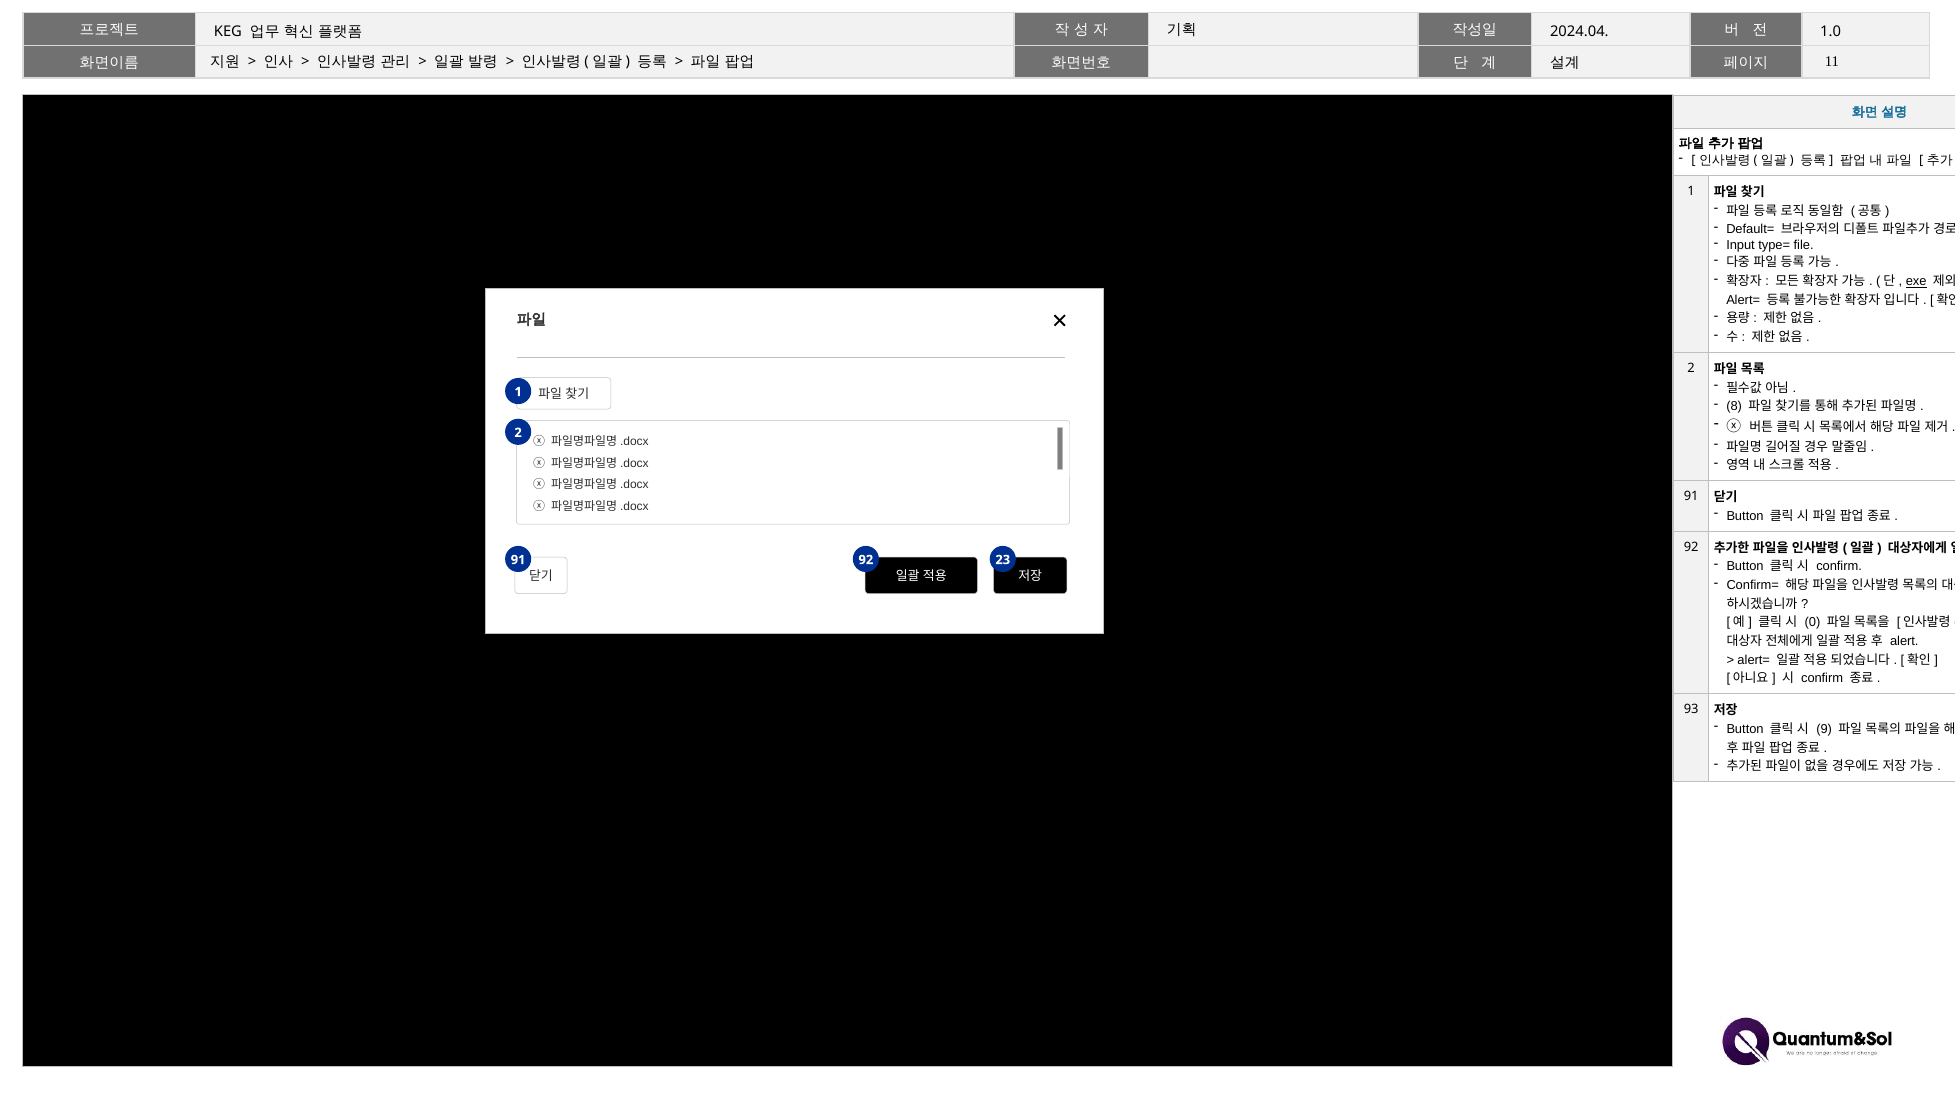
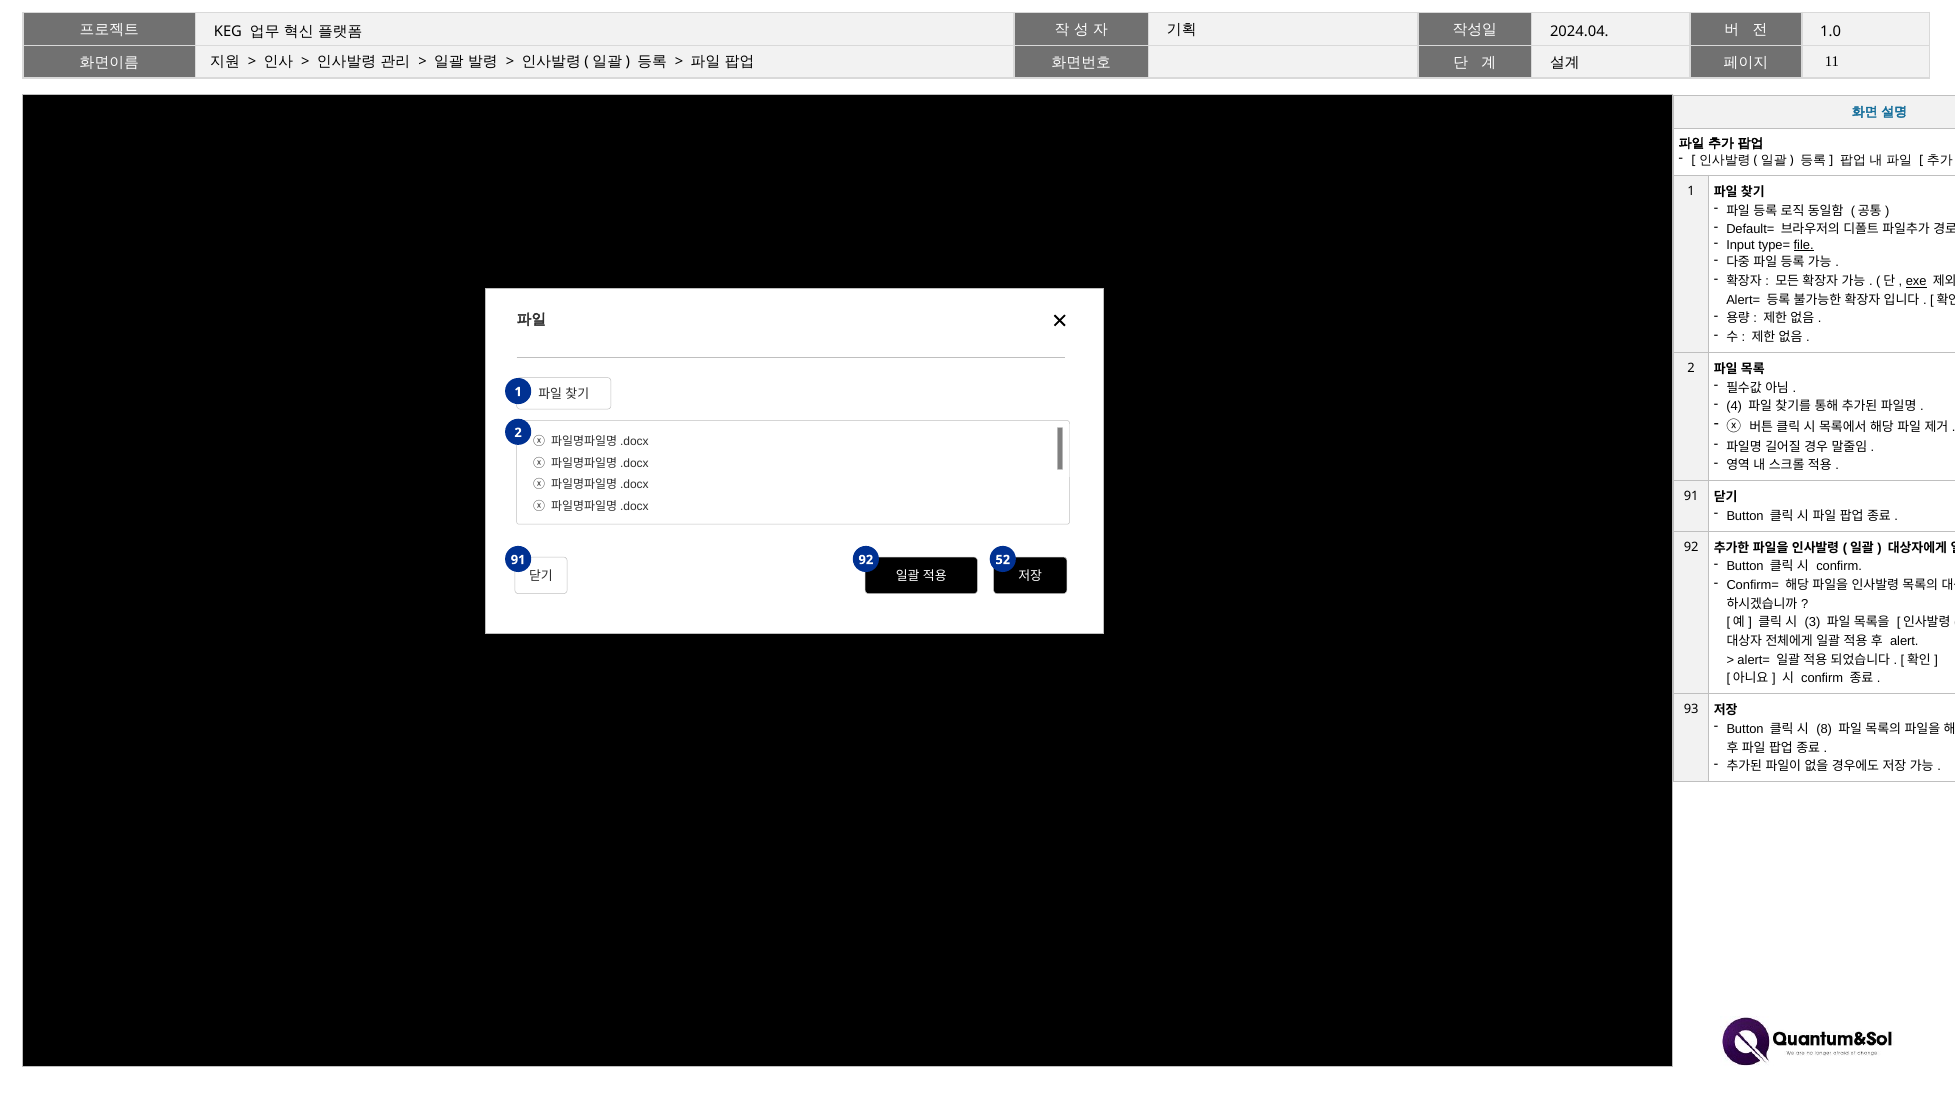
file underline: none -> present (1804, 245)
8: 8 -> 4 (1734, 406)
23: 23 -> 52 (1003, 560)
0: 0 -> 3 (1812, 622)
9: 9 -> 8 (1824, 729)
